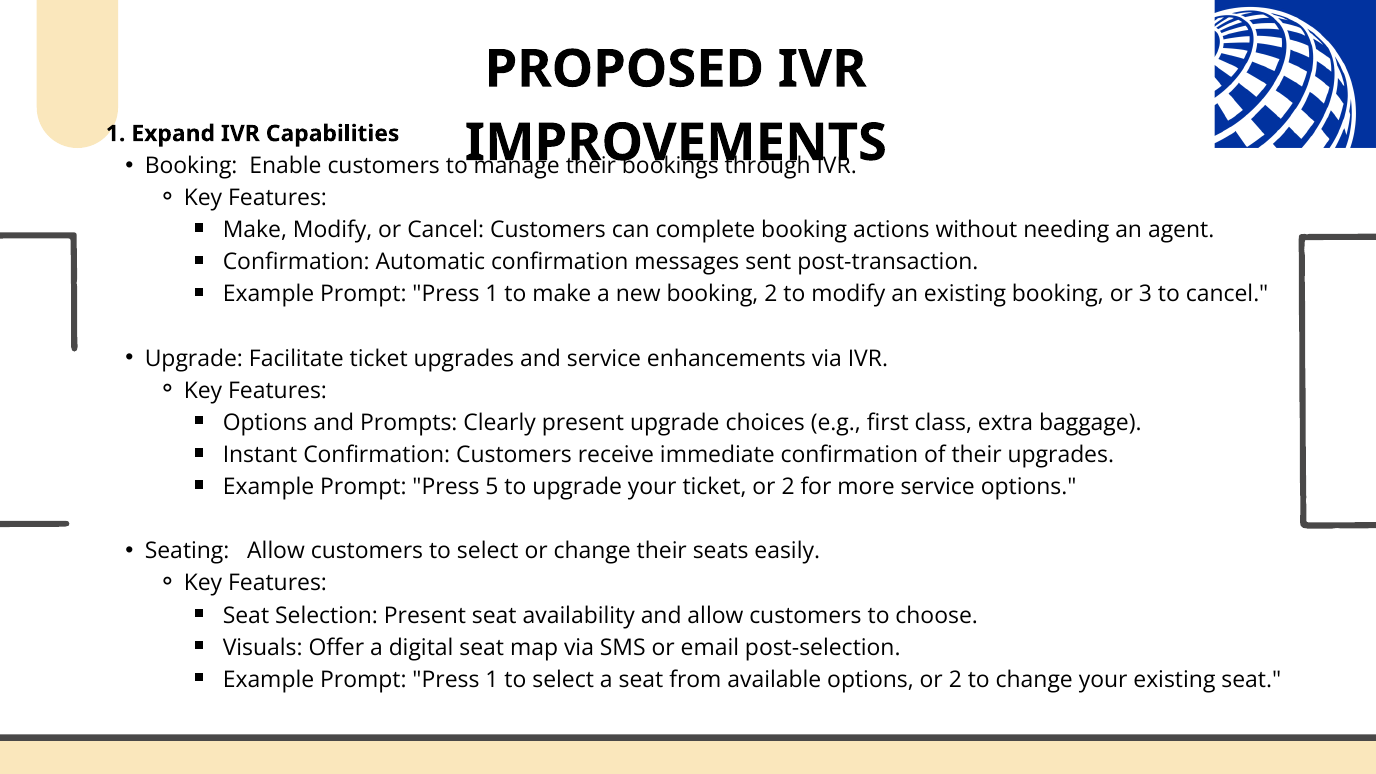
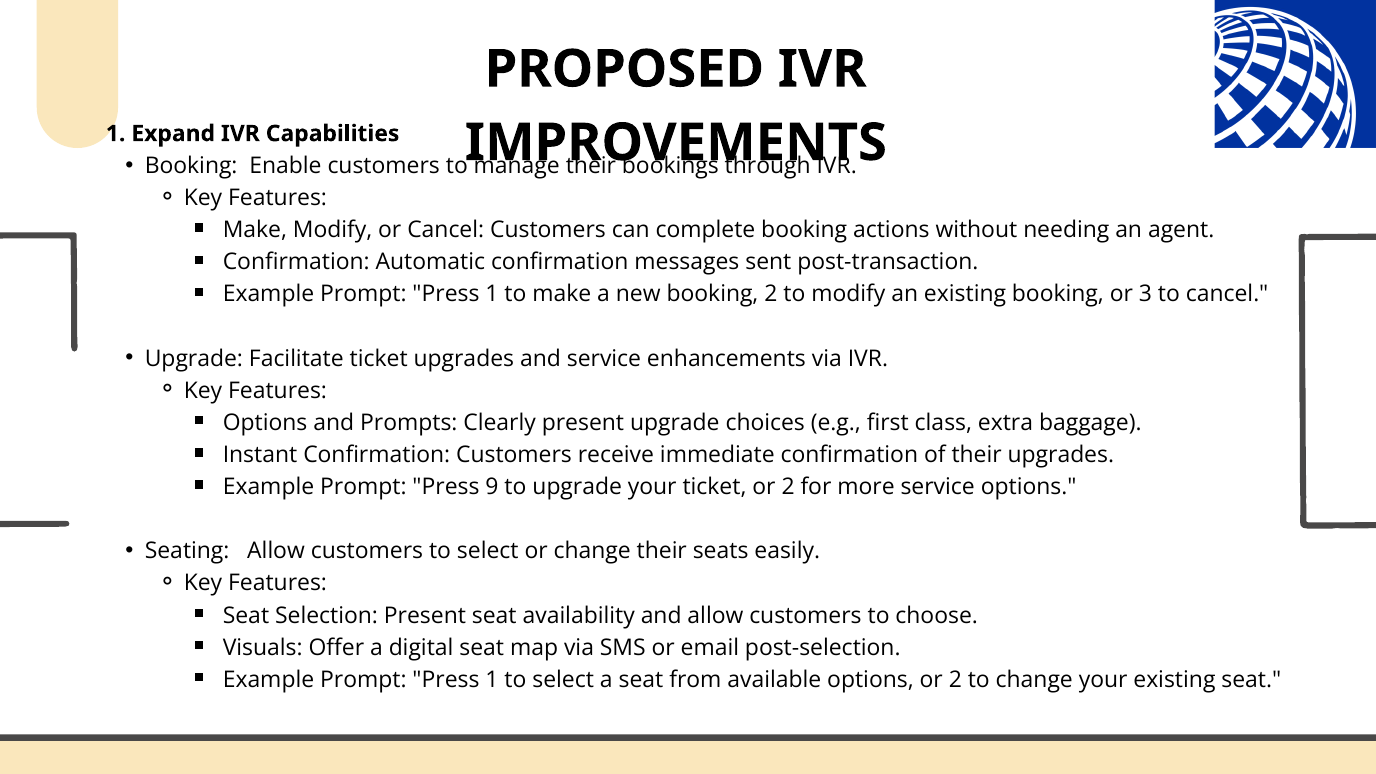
5: 5 -> 9 (492, 487)
